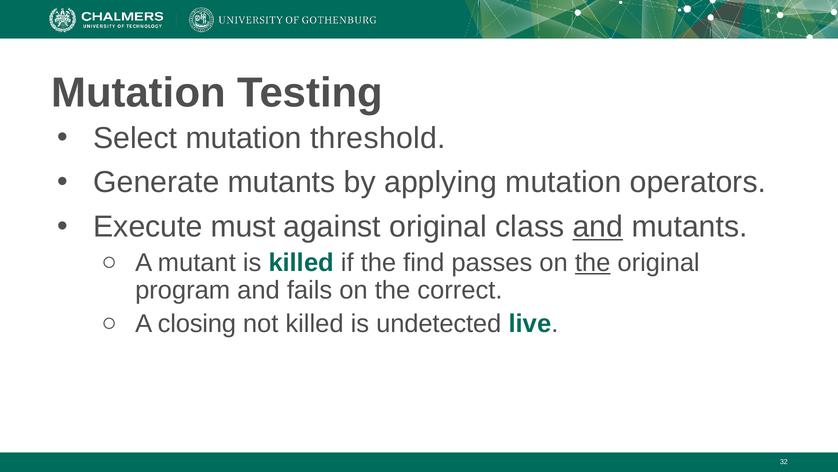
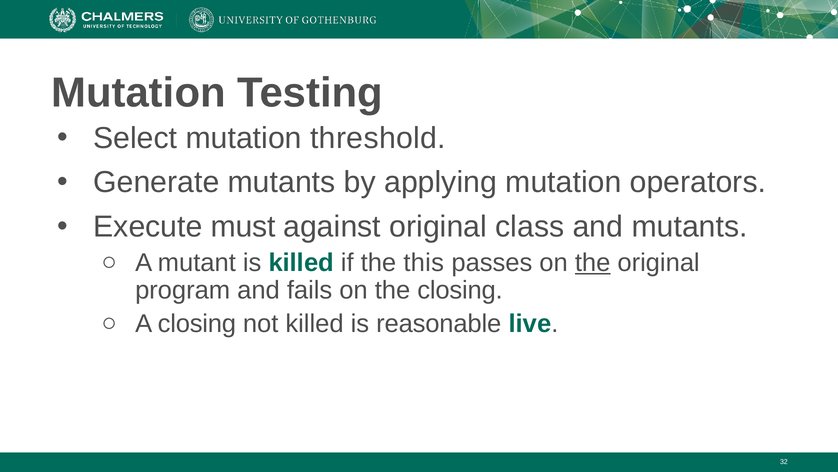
and underline: present -> none (598, 226)
find: find -> this (424, 262)
the correct: correct -> closing (460, 290)
undetected: undetected -> reasonable (439, 324)
